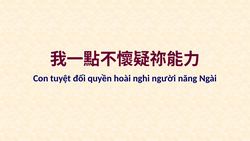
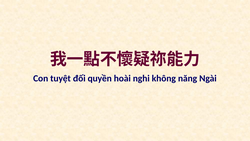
người: người -> không (164, 78)
